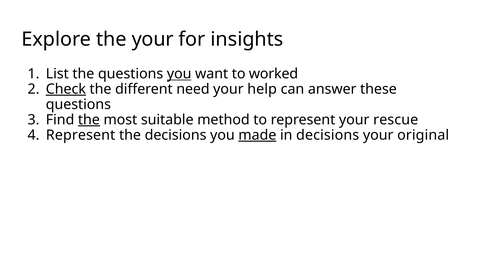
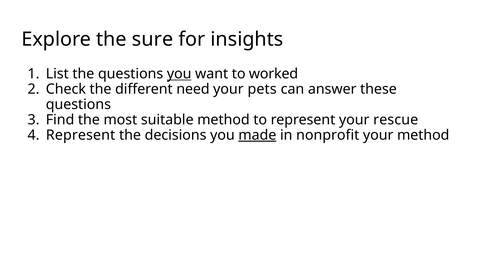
the your: your -> sure (153, 39)
Check underline: present -> none (66, 89)
help: help -> pets (262, 89)
the underline: present -> none (89, 120)
in decisions: decisions -> nonprofit (328, 135)
your original: original -> method (423, 135)
